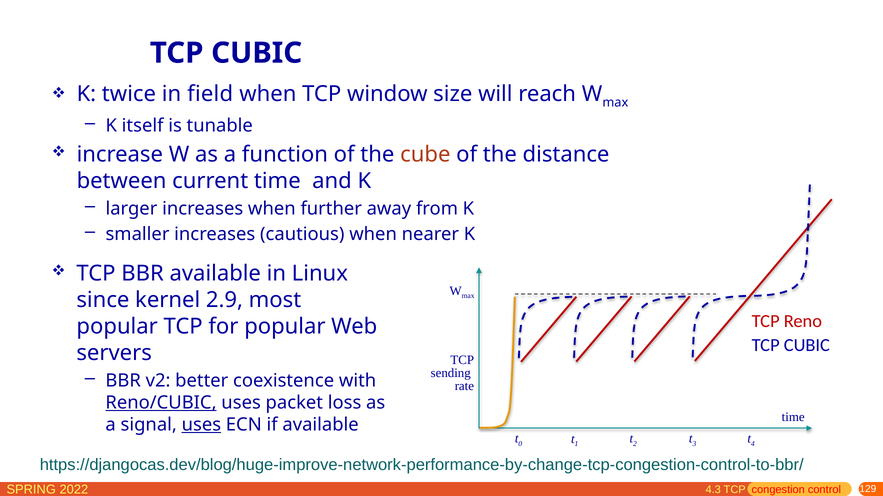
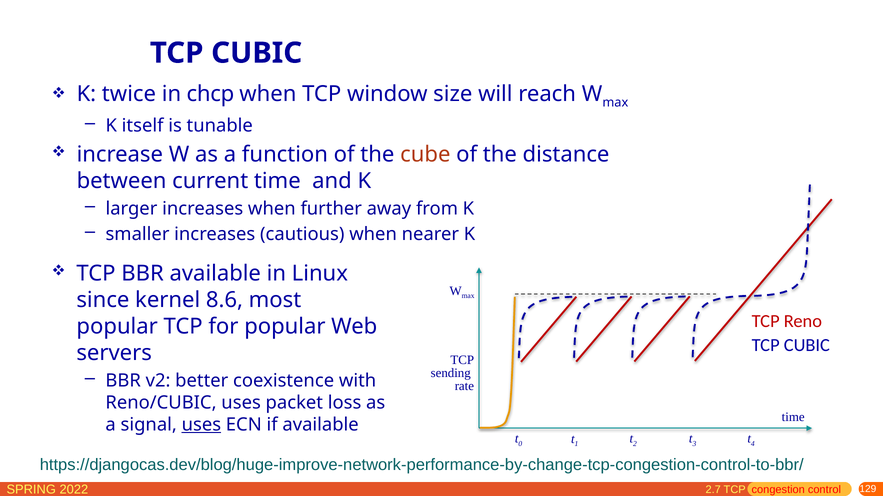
field: field -> chcp (210, 94)
2.9: 2.9 -> 8.6 (224, 300)
Reno/CUBIC underline: present -> none (161, 403)
4.3: 4.3 -> 2.7 (713, 490)
